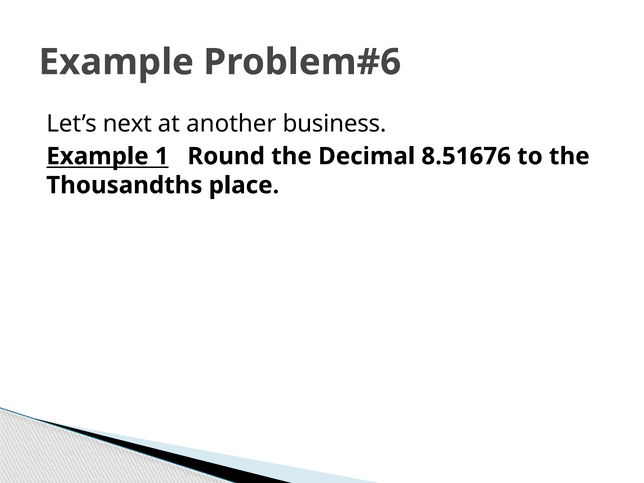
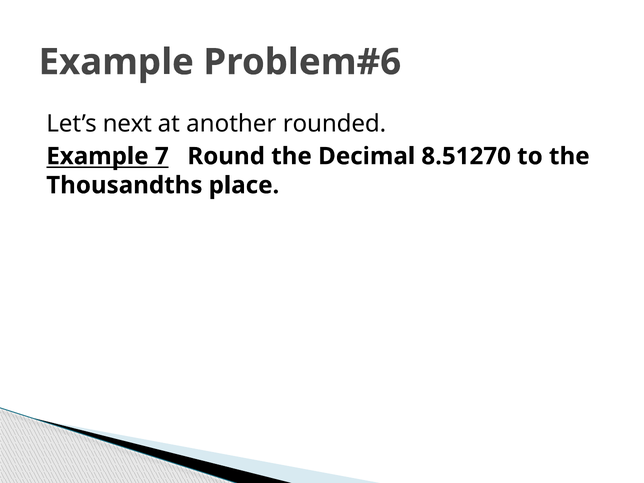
business: business -> rounded (334, 124)
1: 1 -> 7 (162, 156)
8.51676: 8.51676 -> 8.51270 (466, 156)
